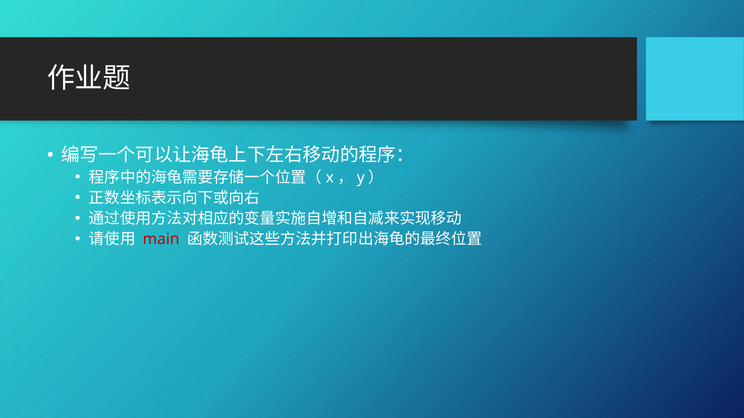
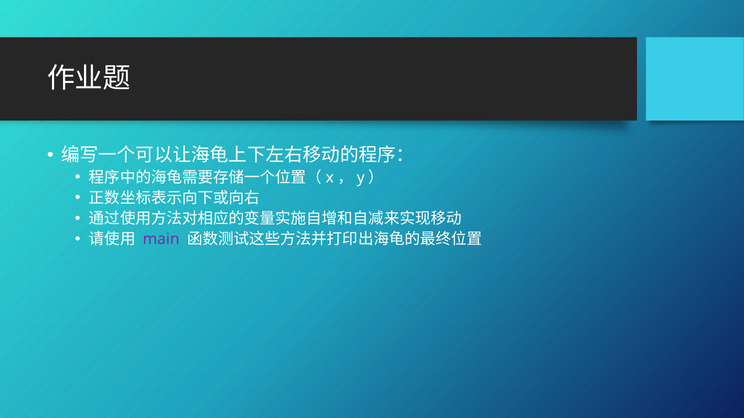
main colour: red -> purple (161, 239)
